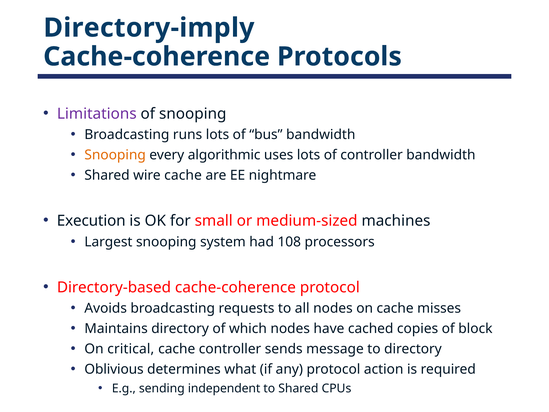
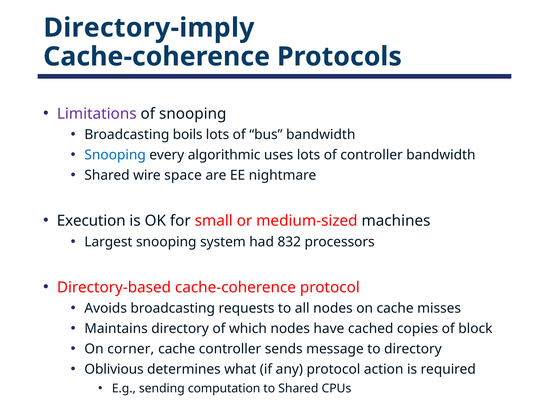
runs: runs -> boils (188, 135)
Snooping colour: orange -> blue (115, 155)
wire cache: cache -> space (183, 175)
108: 108 -> 832 (289, 242)
critical: critical -> corner (131, 349)
independent: independent -> computation (224, 388)
